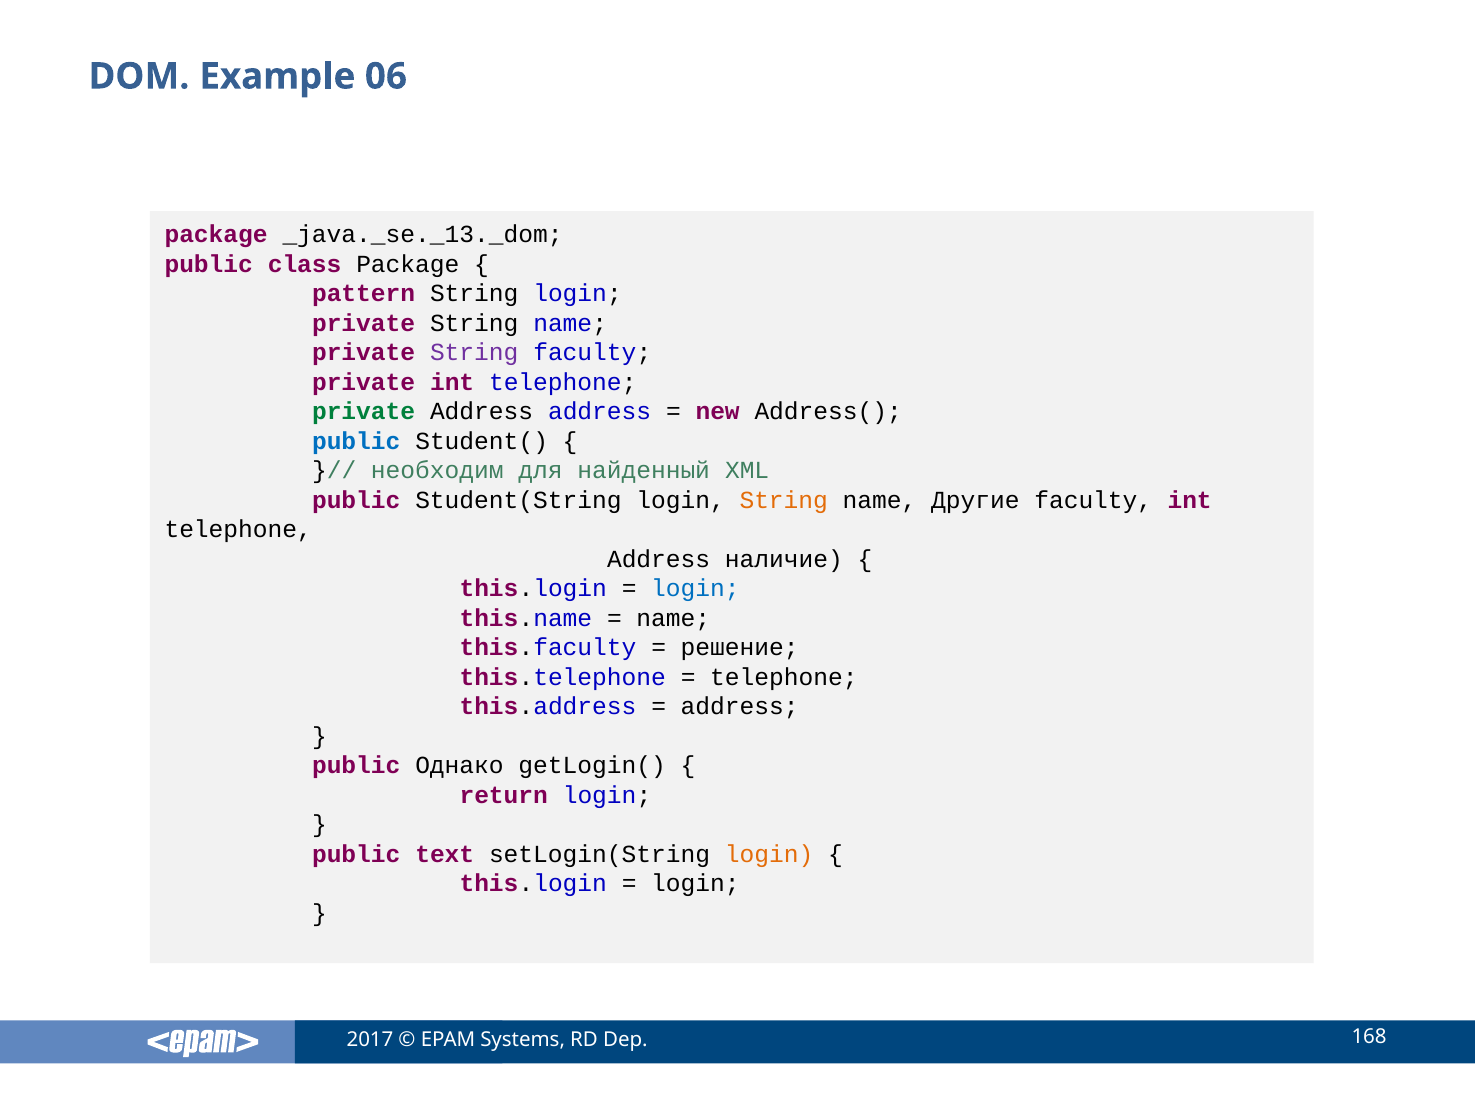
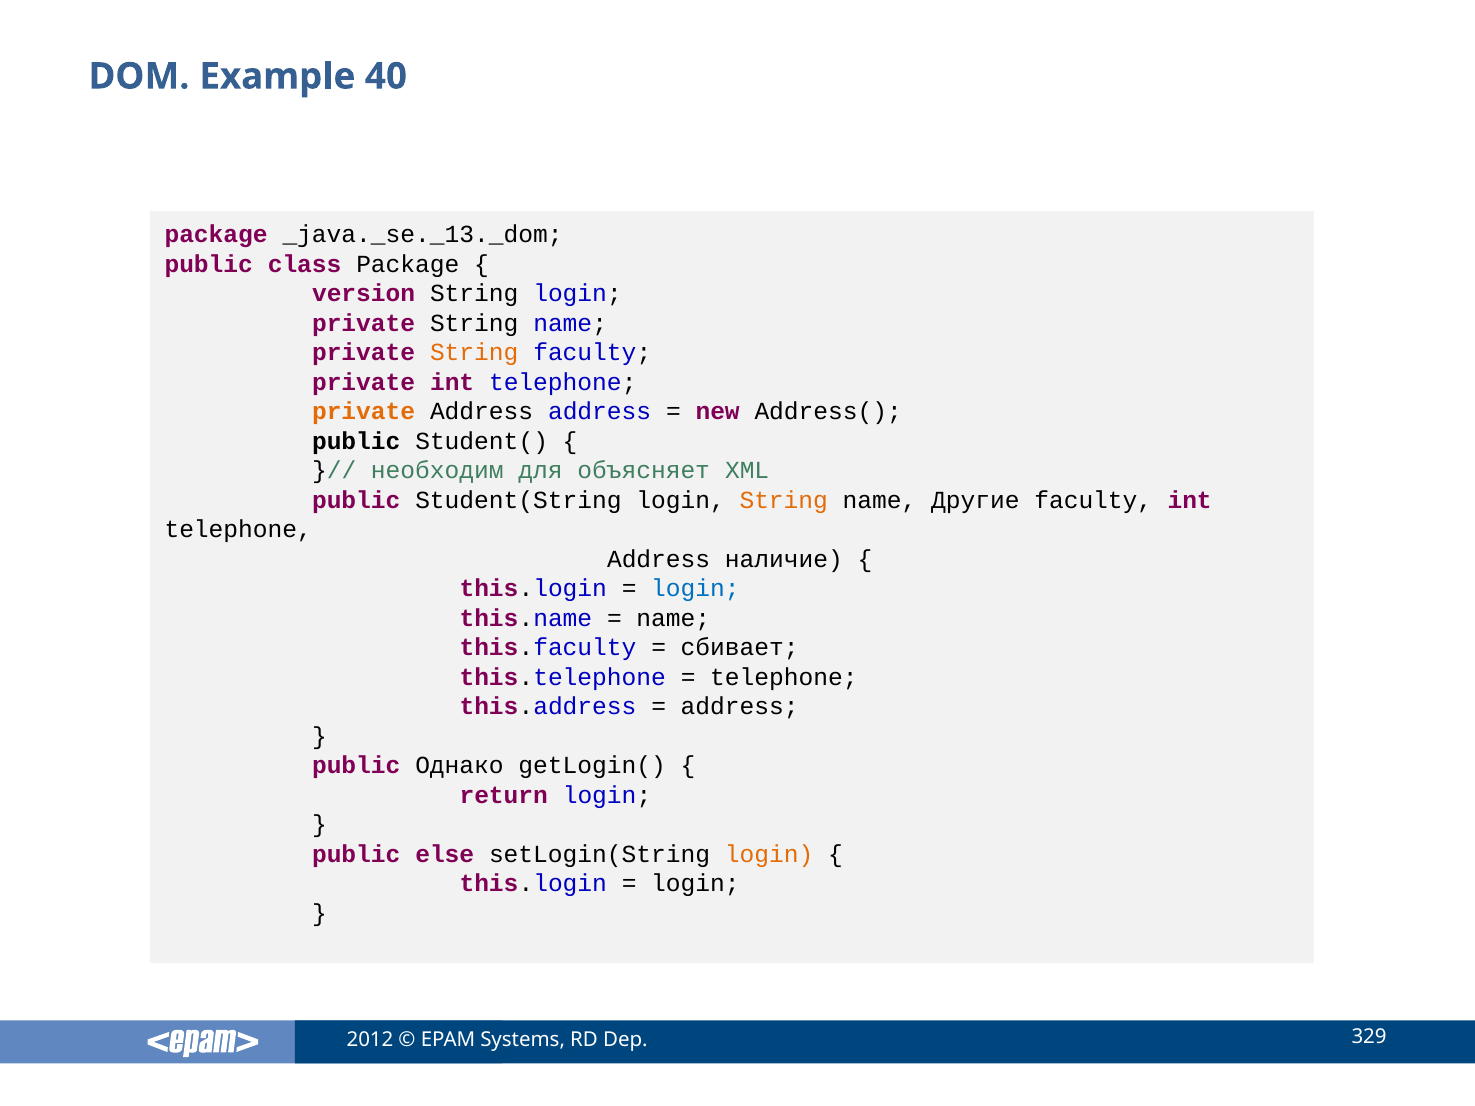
06: 06 -> 40 (386, 76)
pattern: pattern -> version (364, 294)
String colour: purple -> orange (474, 353)
private colour: green -> orange (364, 412)
public colour: blue -> black (356, 441)
найденный: найденный -> объясняет (644, 471)
решение: решение -> сбивает (740, 648)
text: text -> else (445, 854)
2017: 2017 -> 2012 (370, 1040)
168: 168 -> 329 (1369, 1037)
